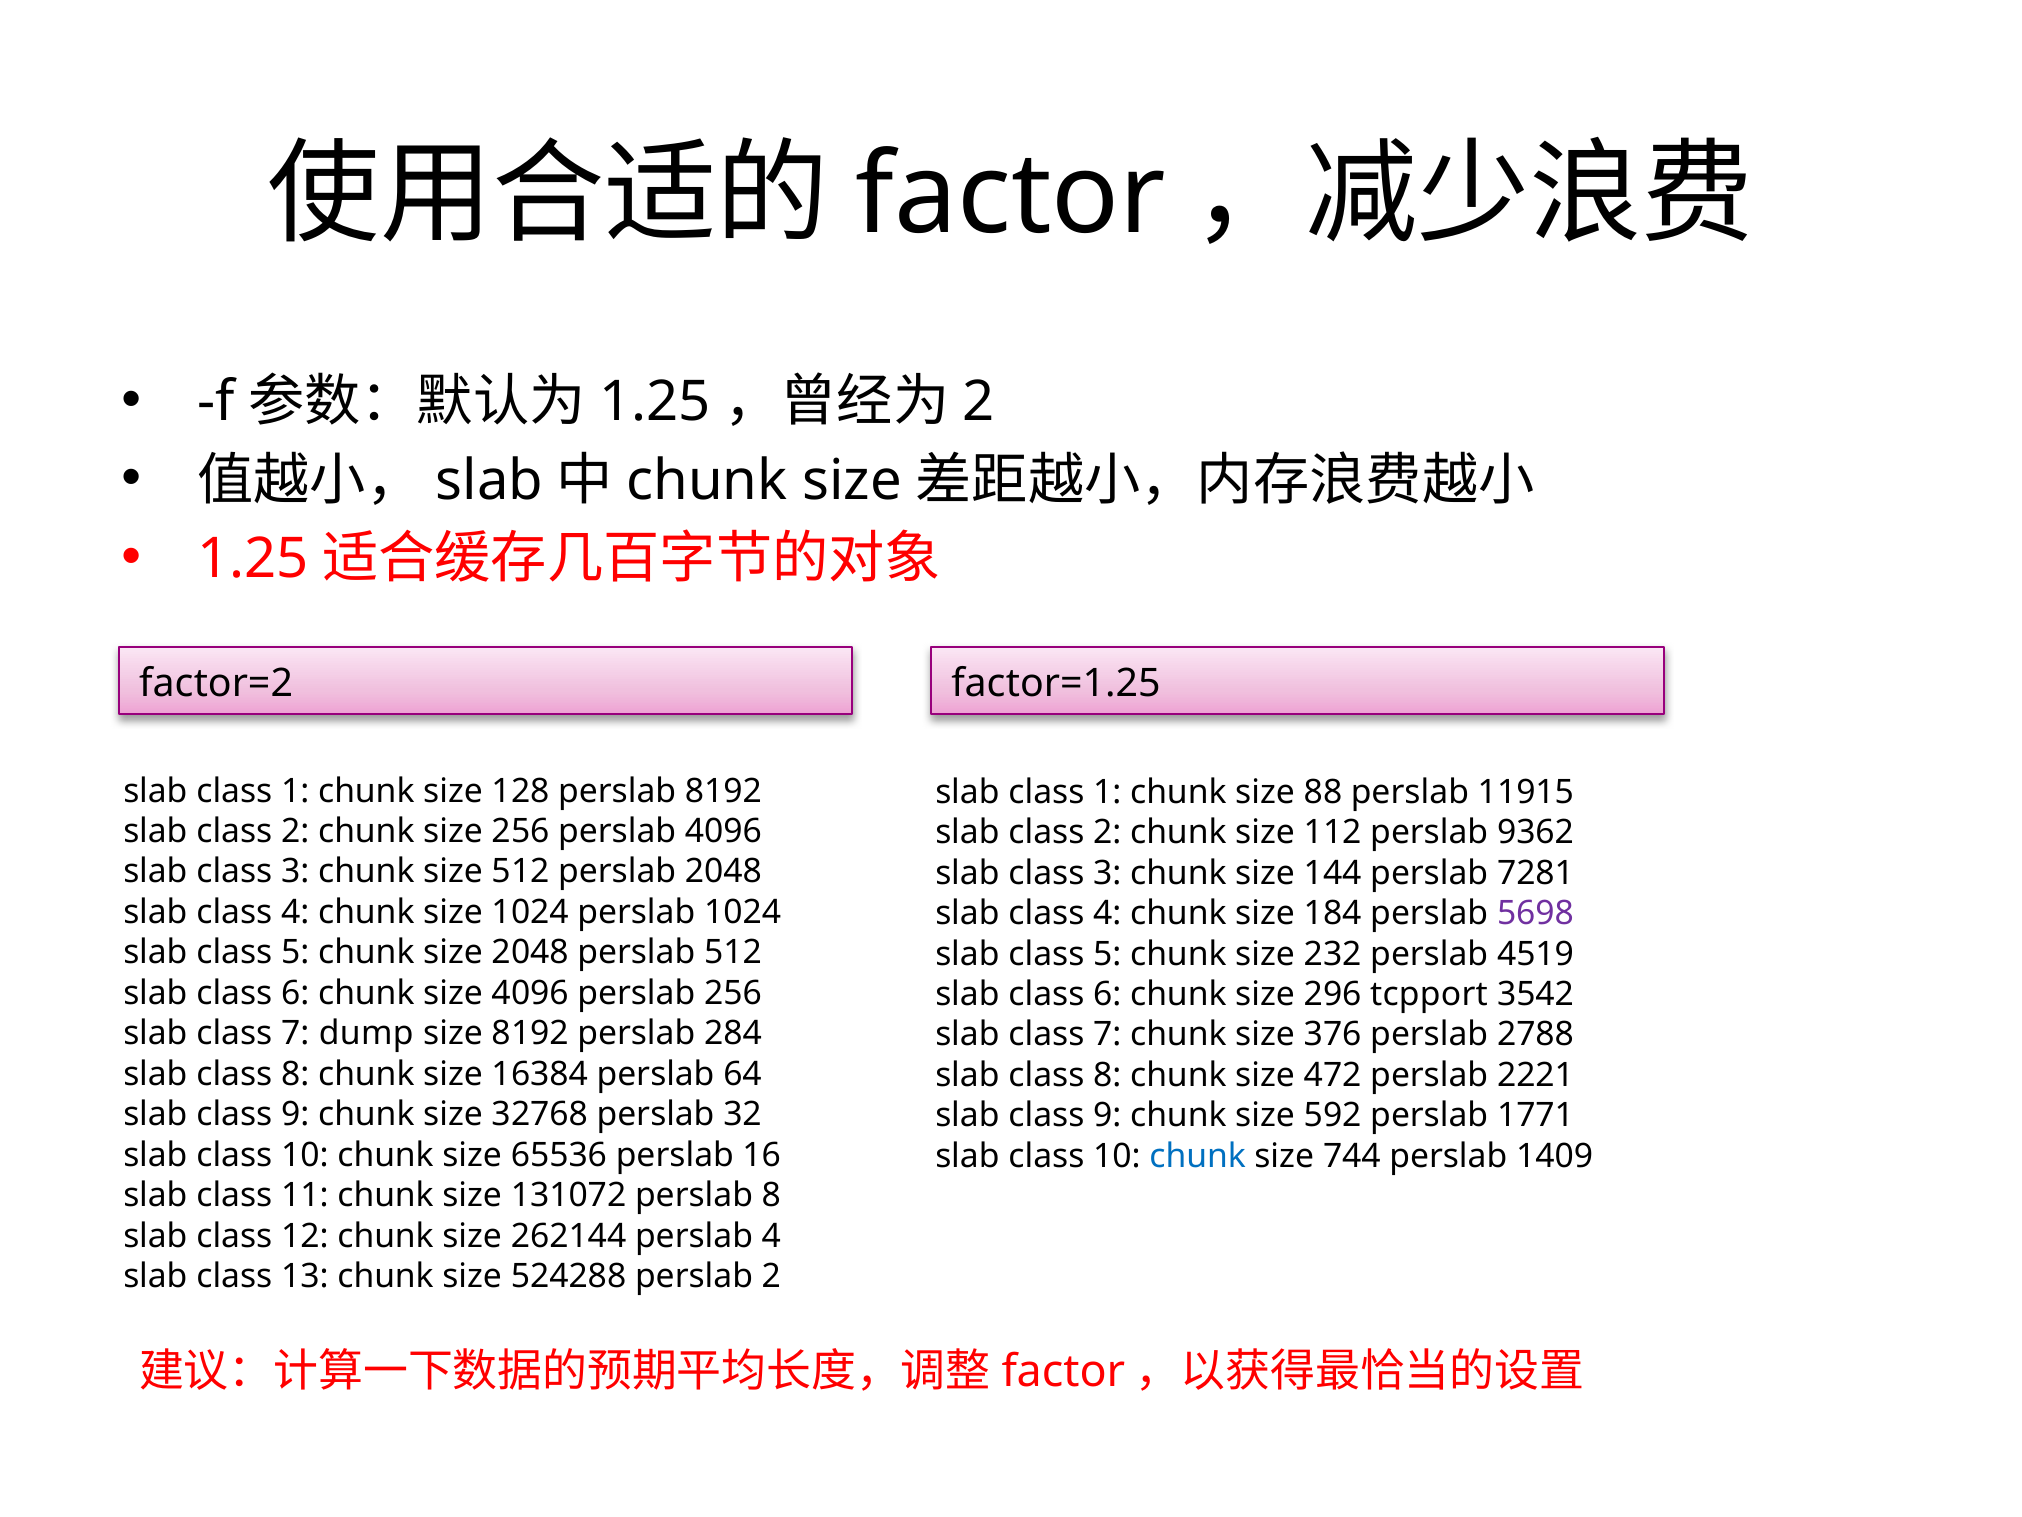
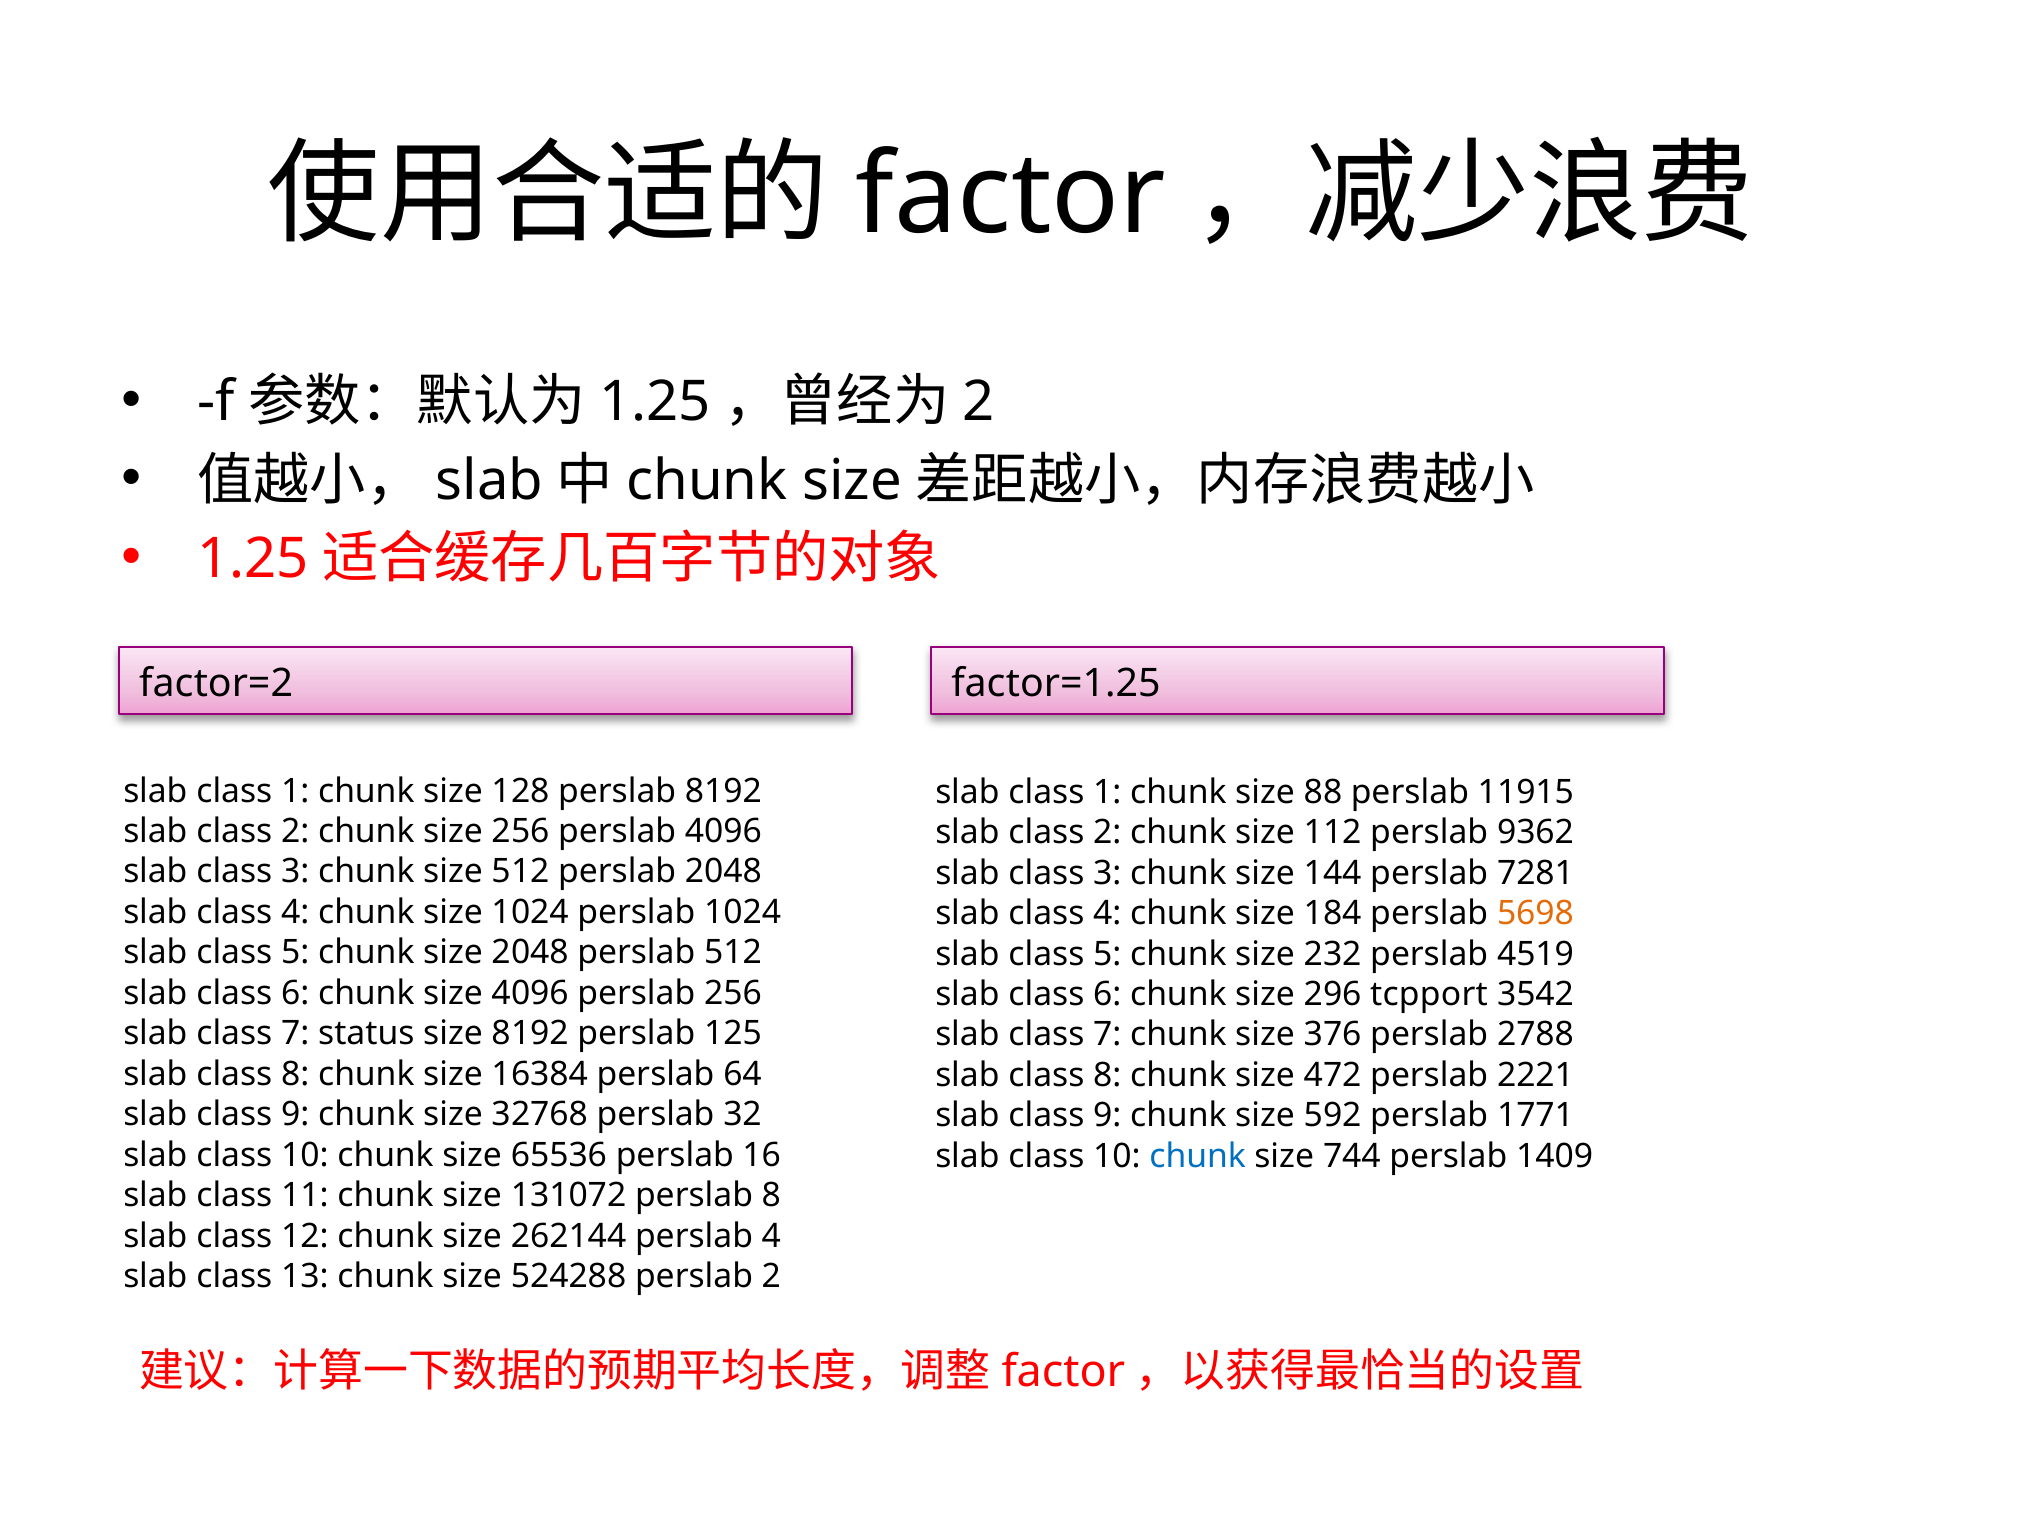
5698 colour: purple -> orange (1535, 913)
dump: dump -> status (366, 1033)
284: 284 -> 125 (733, 1033)
